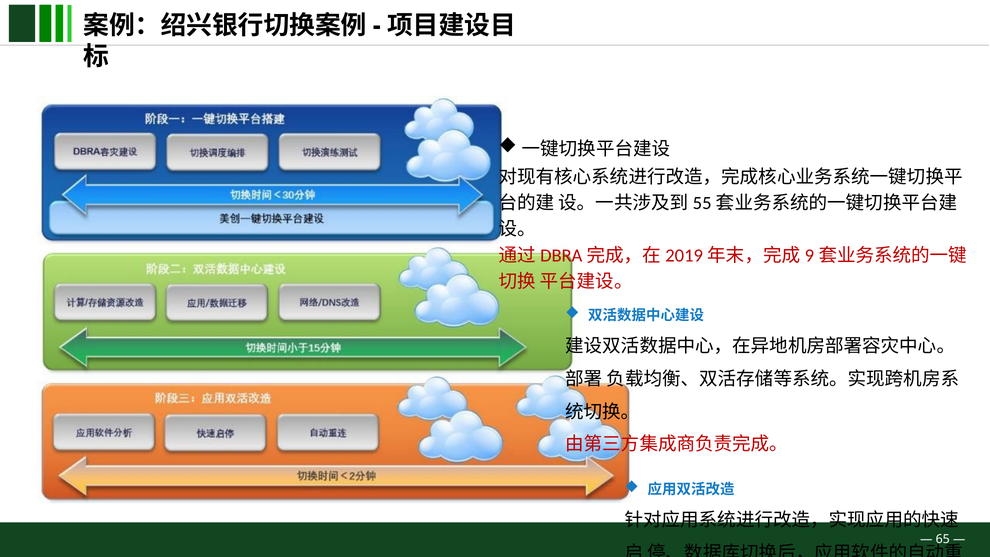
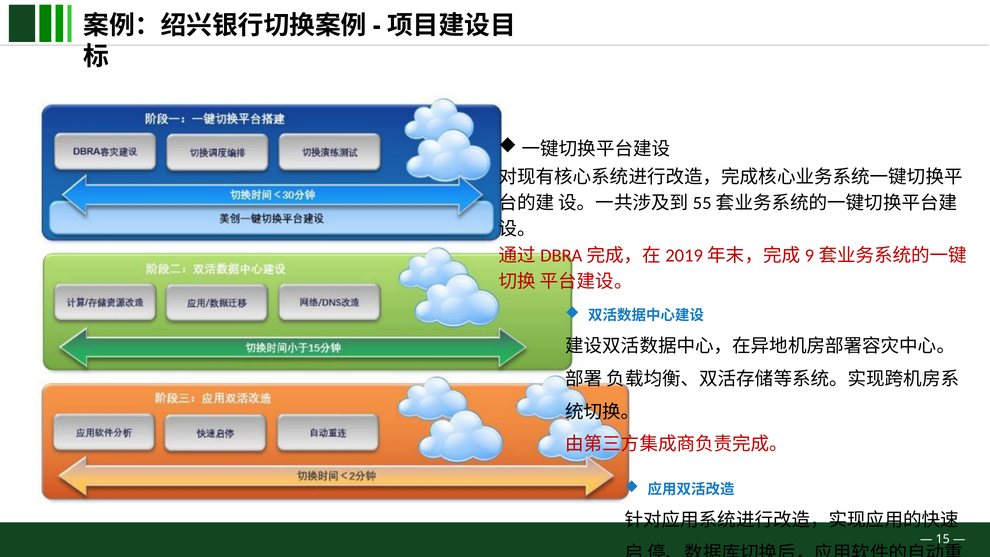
65: 65 -> 15 (943, 539)
